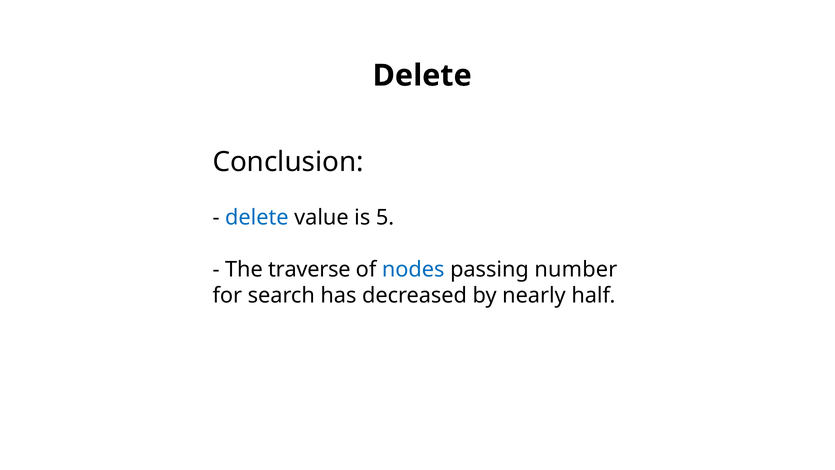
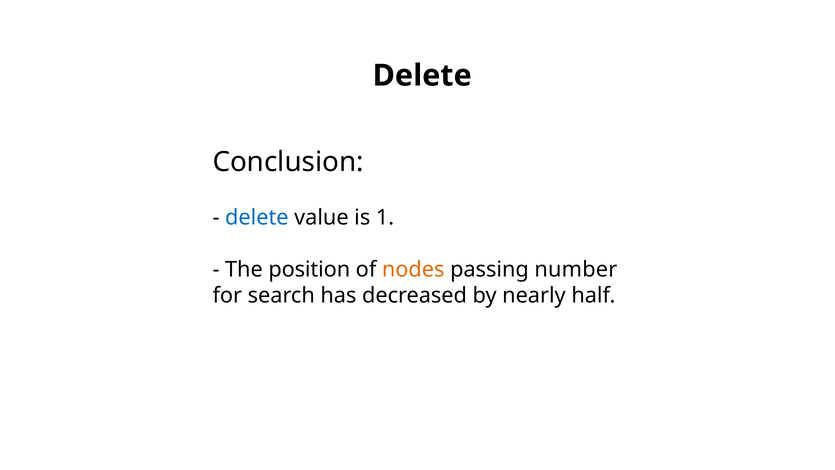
5: 5 -> 1 (385, 217)
traverse: traverse -> position (309, 270)
nodes colour: blue -> orange (413, 270)
